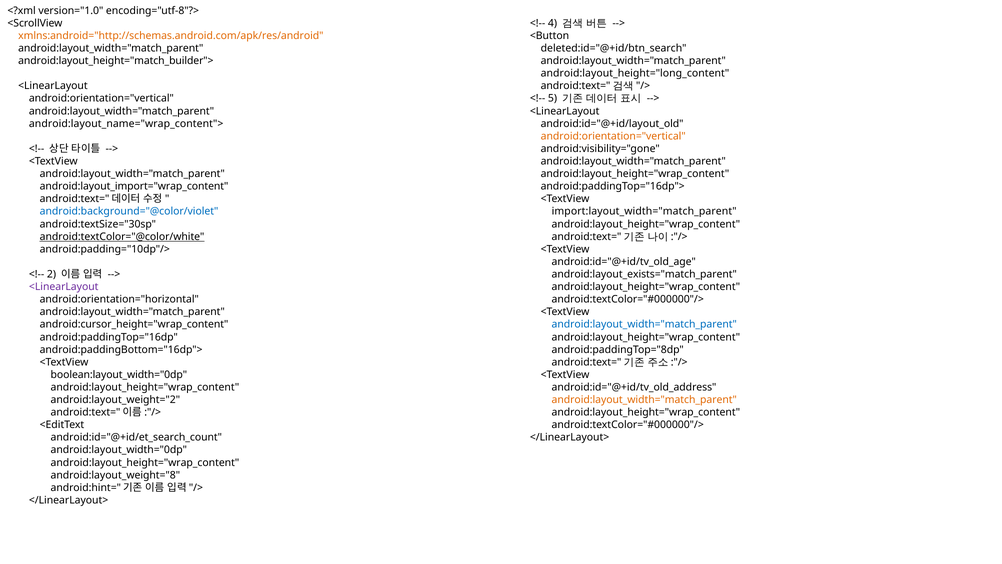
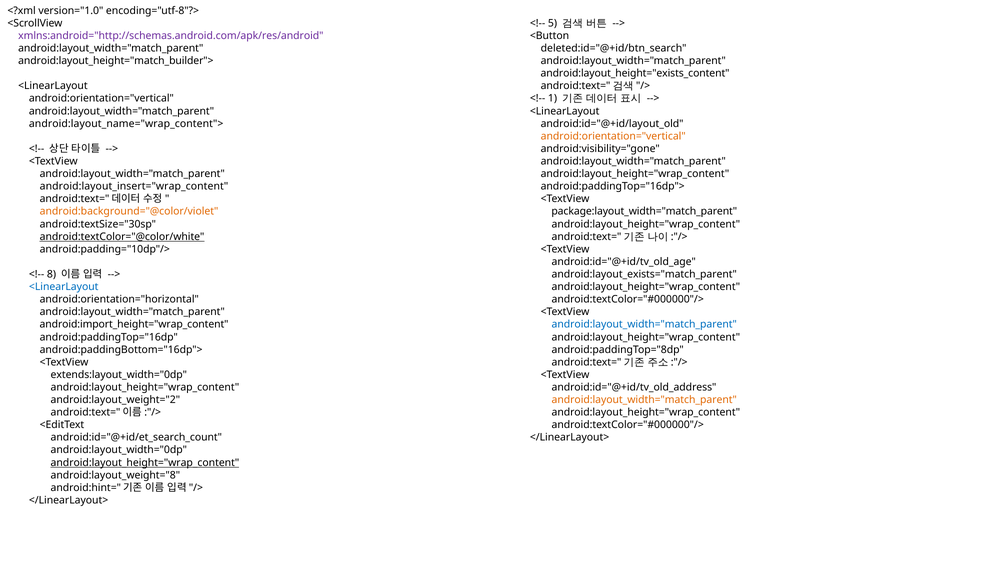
4: 4 -> 5 (553, 23)
xmlns:android="http://schemas.android.com/apk/res/android colour: orange -> purple (171, 36)
android:layout_height="long_content: android:layout_height="long_content -> android:layout_height="exists_content (635, 73)
5: 5 -> 1 (553, 98)
android:layout_import="wrap_content: android:layout_import="wrap_content -> android:layout_insert="wrap_content (134, 186)
android:background="@color/violet colour: blue -> orange (129, 211)
import:layout_width="match_parent: import:layout_width="match_parent -> package:layout_width="match_parent (644, 211)
2: 2 -> 8 (52, 274)
<LinearLayout colour: purple -> blue (64, 287)
android:cursor_height="wrap_content: android:cursor_height="wrap_content -> android:import_height="wrap_content (134, 324)
boolean:layout_width="0dp: boolean:layout_width="0dp -> extends:layout_width="0dp (119, 374)
android:layout_height="wrap_content underline: none -> present (145, 462)
